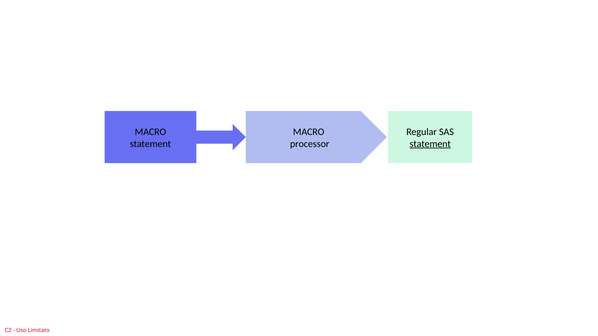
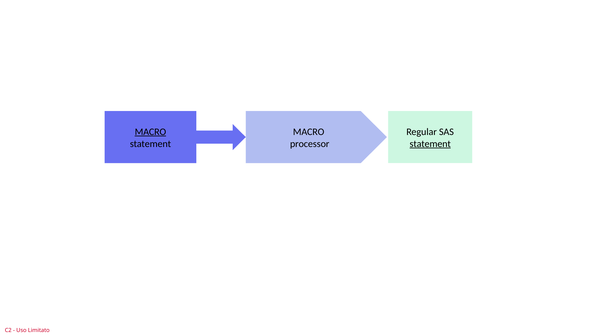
MACRO underline: none -> present (150, 132)
